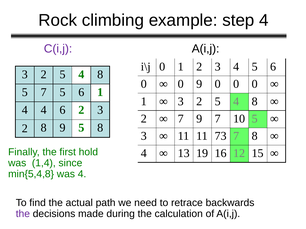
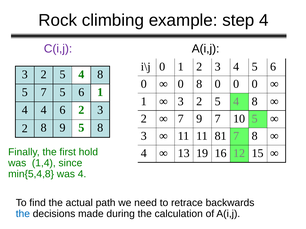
0 9: 9 -> 8 (199, 84)
73: 73 -> 81 (221, 136)
the colour: purple -> blue (23, 214)
